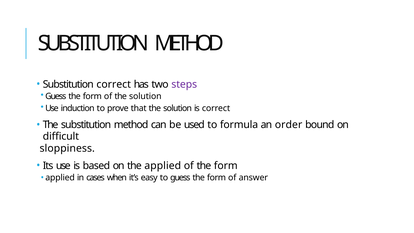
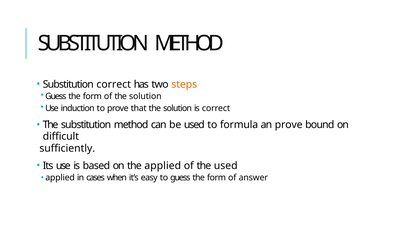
steps colour: purple -> orange (184, 84)
an order: order -> prove (289, 125)
sloppiness: sloppiness -> sufficiently (67, 148)
of the form: form -> used (226, 166)
